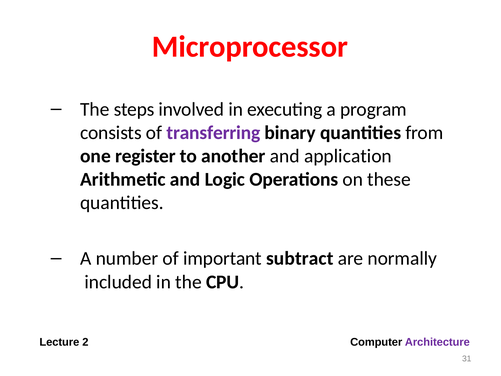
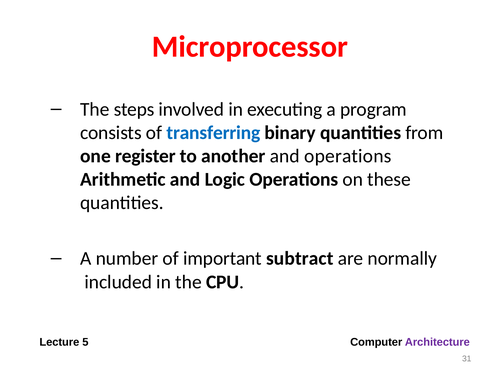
transferring colour: purple -> blue (213, 133)
and application: application -> operations (348, 156)
2: 2 -> 5 (85, 342)
